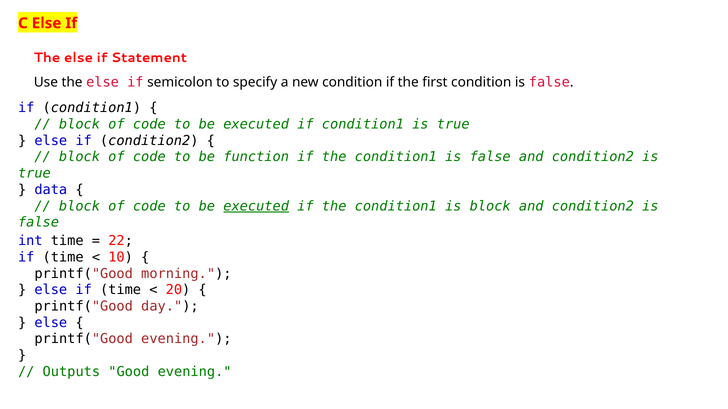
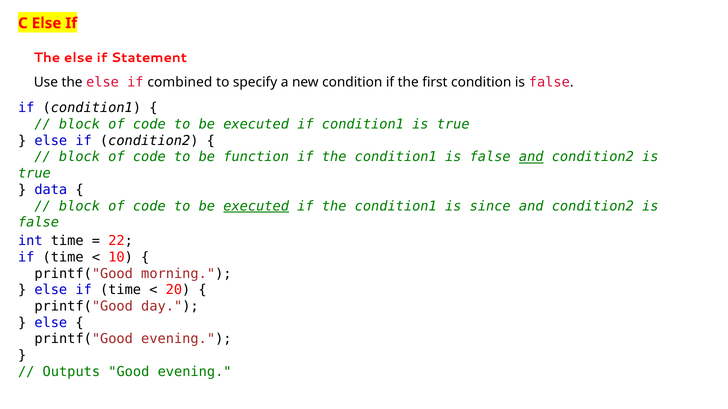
semicolon: semicolon -> combined (180, 83)
and underline: none -> present (531, 157)
is block: block -> since (490, 206)
